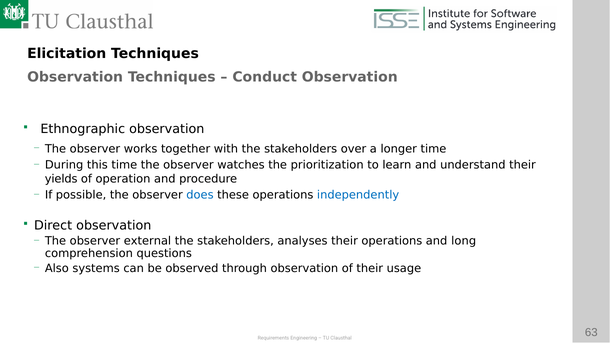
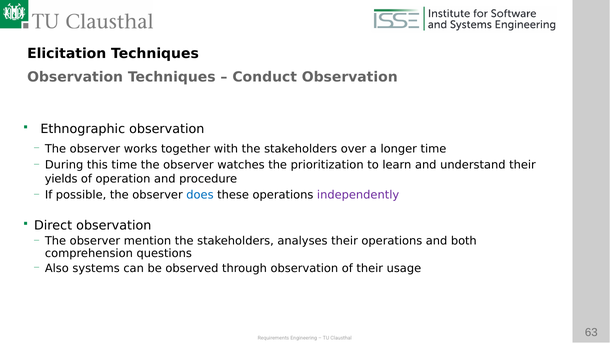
independently colour: blue -> purple (358, 195)
external: external -> mention (147, 241)
long: long -> both (464, 241)
